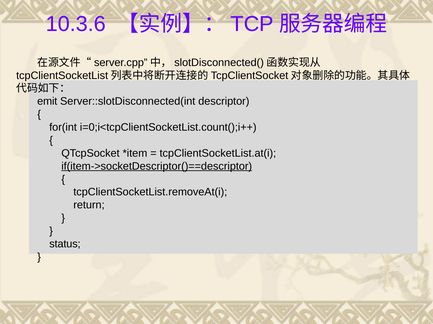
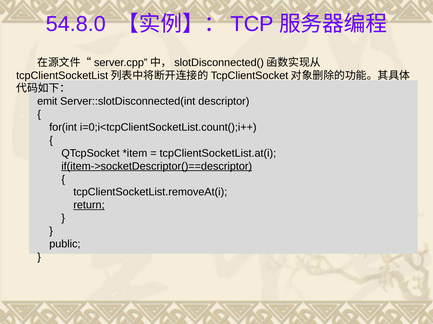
10.3.6: 10.3.6 -> 54.8.0 (76, 24)
return underline: none -> present (89, 206)
status: status -> public (65, 244)
